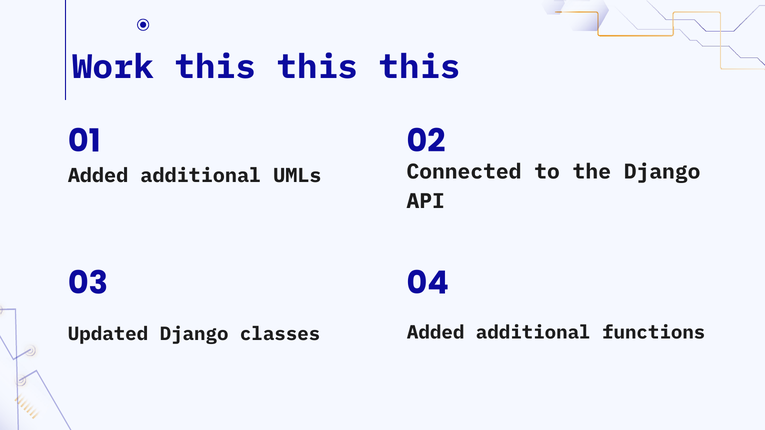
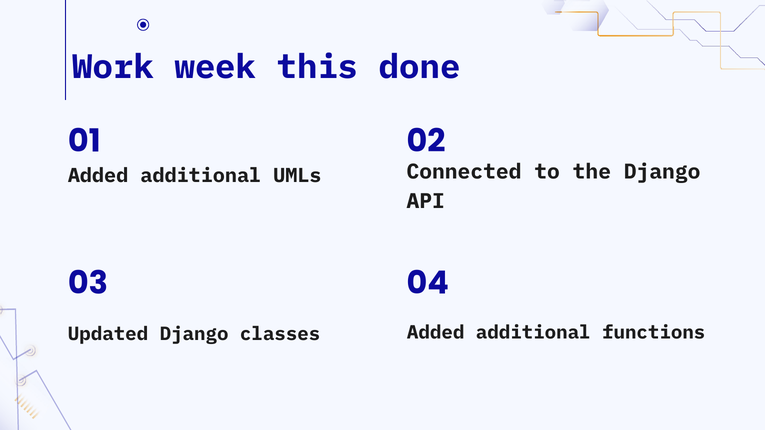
Work this: this -> week (215, 67)
this: this -> done (420, 67)
